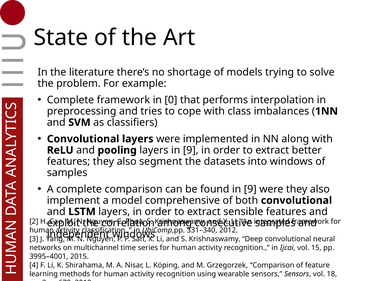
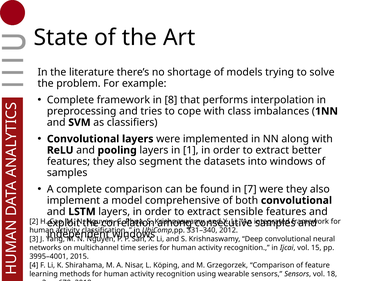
0: 0 -> 8 (171, 100)
layers in 9: 9 -> 1 (191, 150)
found in 9: 9 -> 7 (250, 189)
